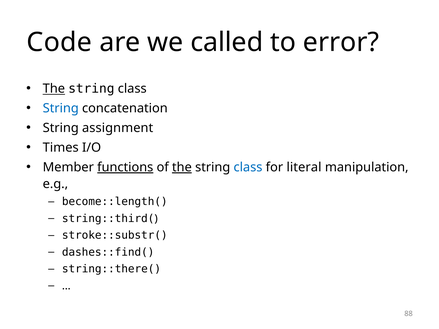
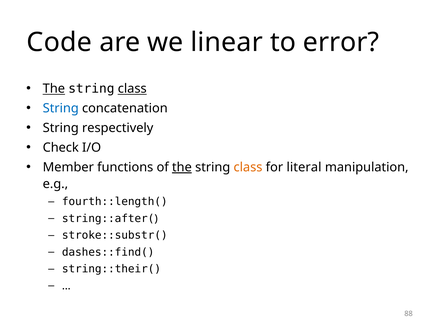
called: called -> linear (227, 42)
class underline: none -> present (132, 89)
assignment: assignment -> respectively (118, 128)
Times: Times -> Check (61, 148)
functions underline: present -> none (125, 167)
class colour: blue -> orange (248, 167)
become::length(: become::length( -> fourth::length( (115, 202)
string::third(: string::third( -> string::after( (108, 219)
string::there(: string::there( -> string::their( (111, 269)
